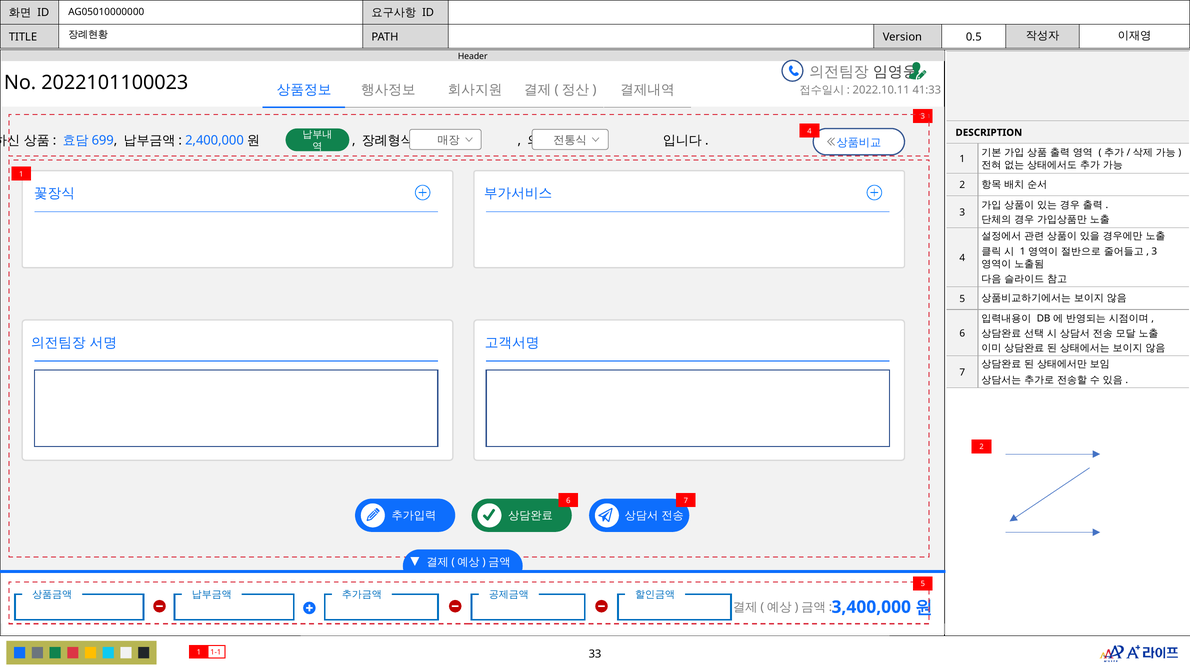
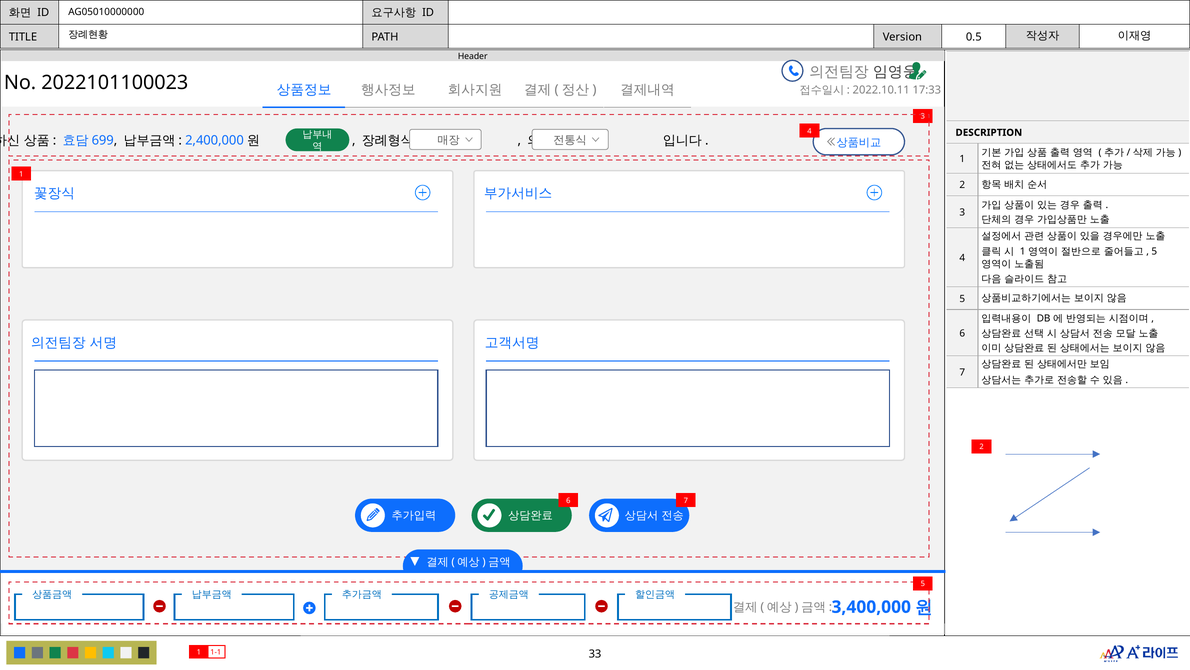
41:33: 41:33 -> 17:33 (927, 90)
3: 3 -> 5 (1154, 251)
